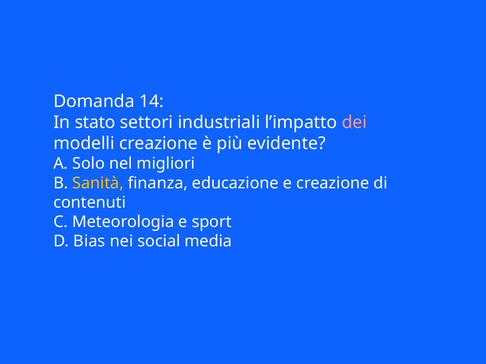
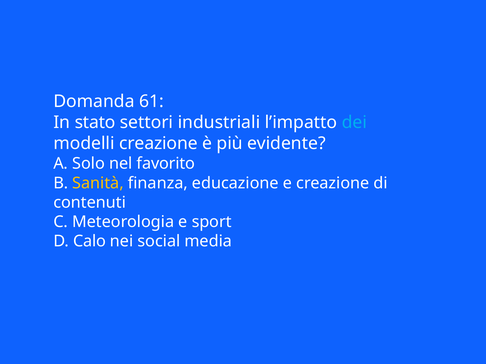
14: 14 -> 61 (152, 102)
dei colour: pink -> light blue (354, 123)
migliori: migliori -> favorito (166, 164)
Bias: Bias -> Calo (89, 242)
